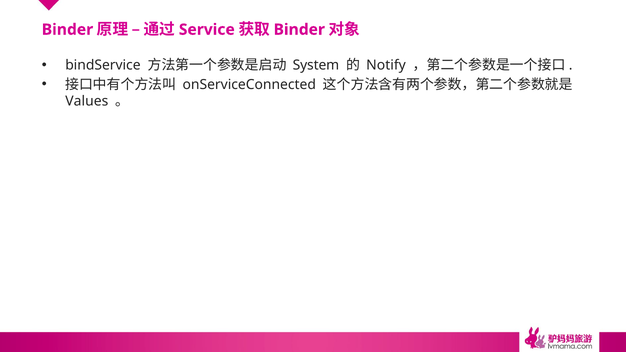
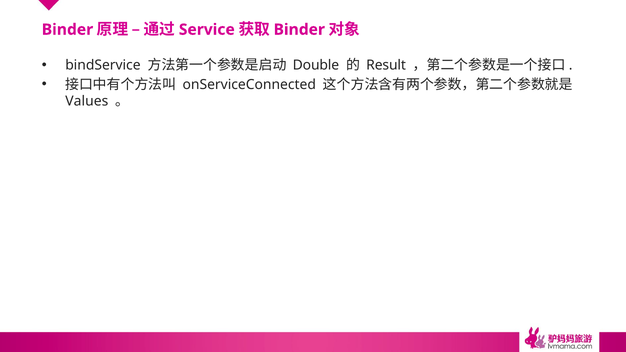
System: System -> Double (316, 65)
Notify: Notify -> Result (386, 65)
